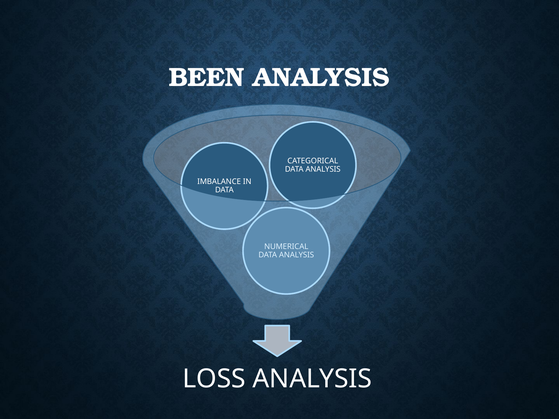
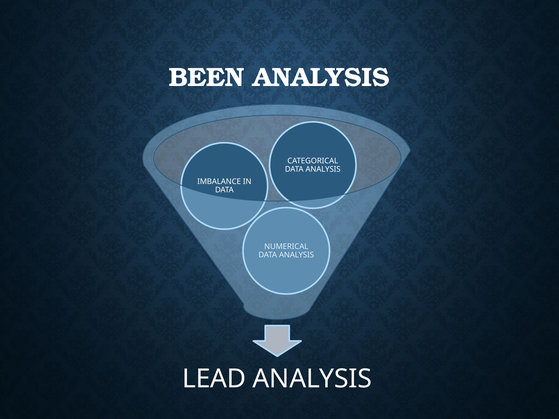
LOSS: LOSS -> LEAD (214, 379)
